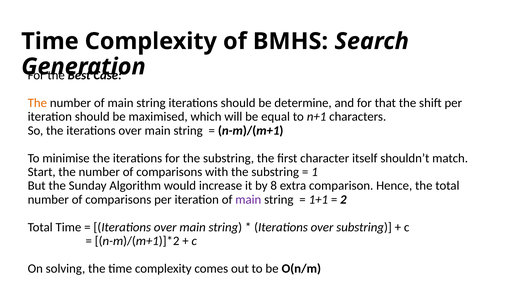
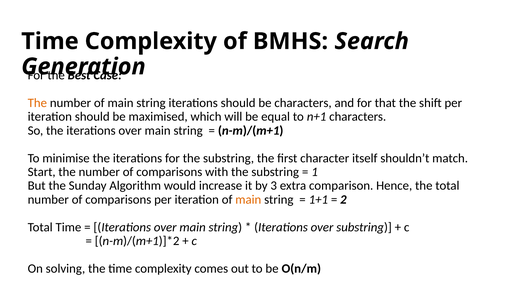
be determine: determine -> characters (303, 103)
8: 8 -> 3 (274, 186)
main colour: purple -> orange (248, 200)
